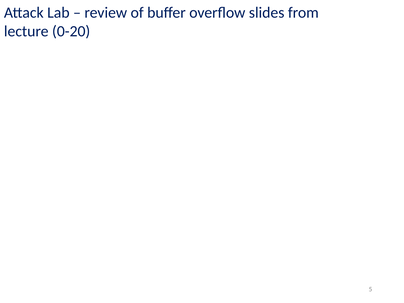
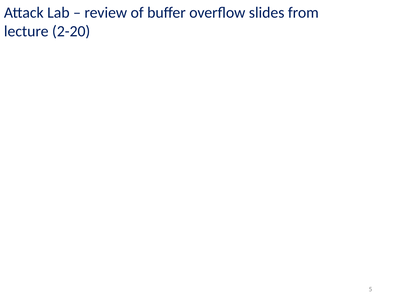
0-20: 0-20 -> 2-20 (71, 31)
